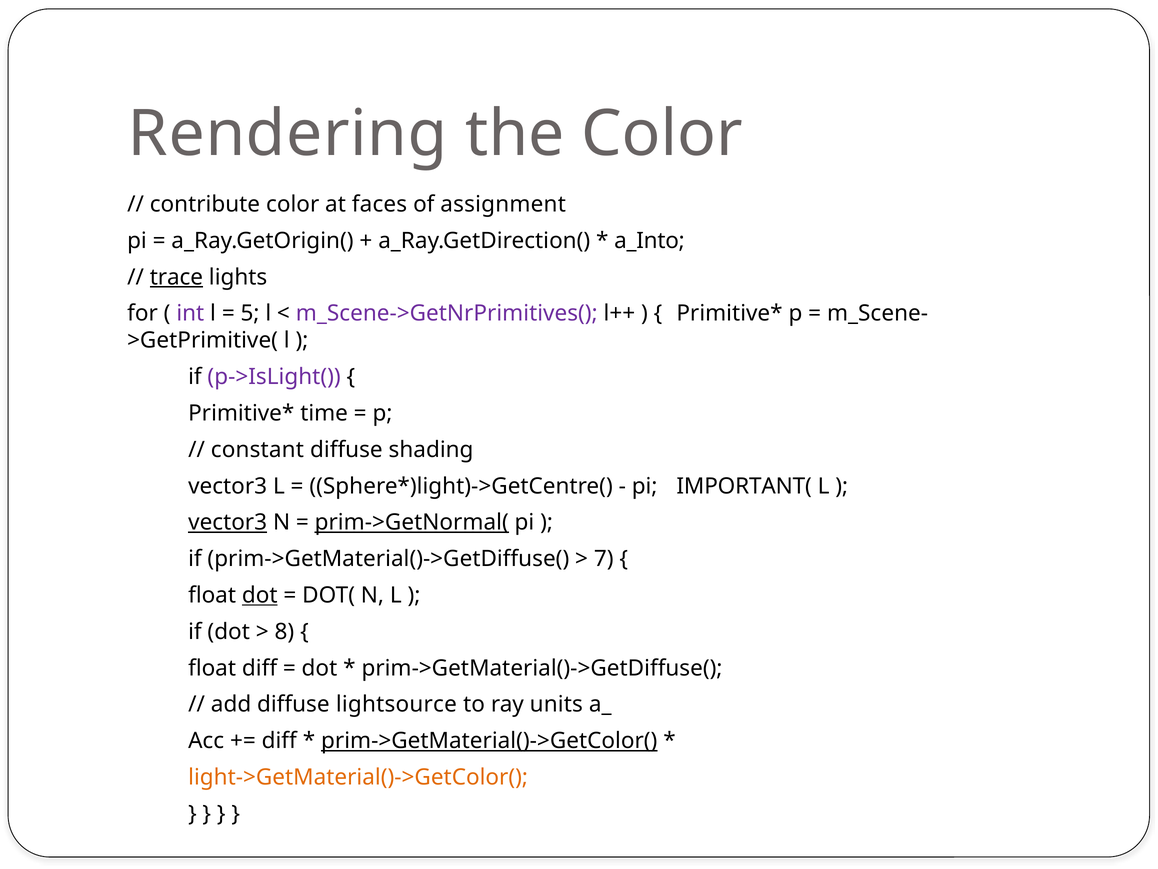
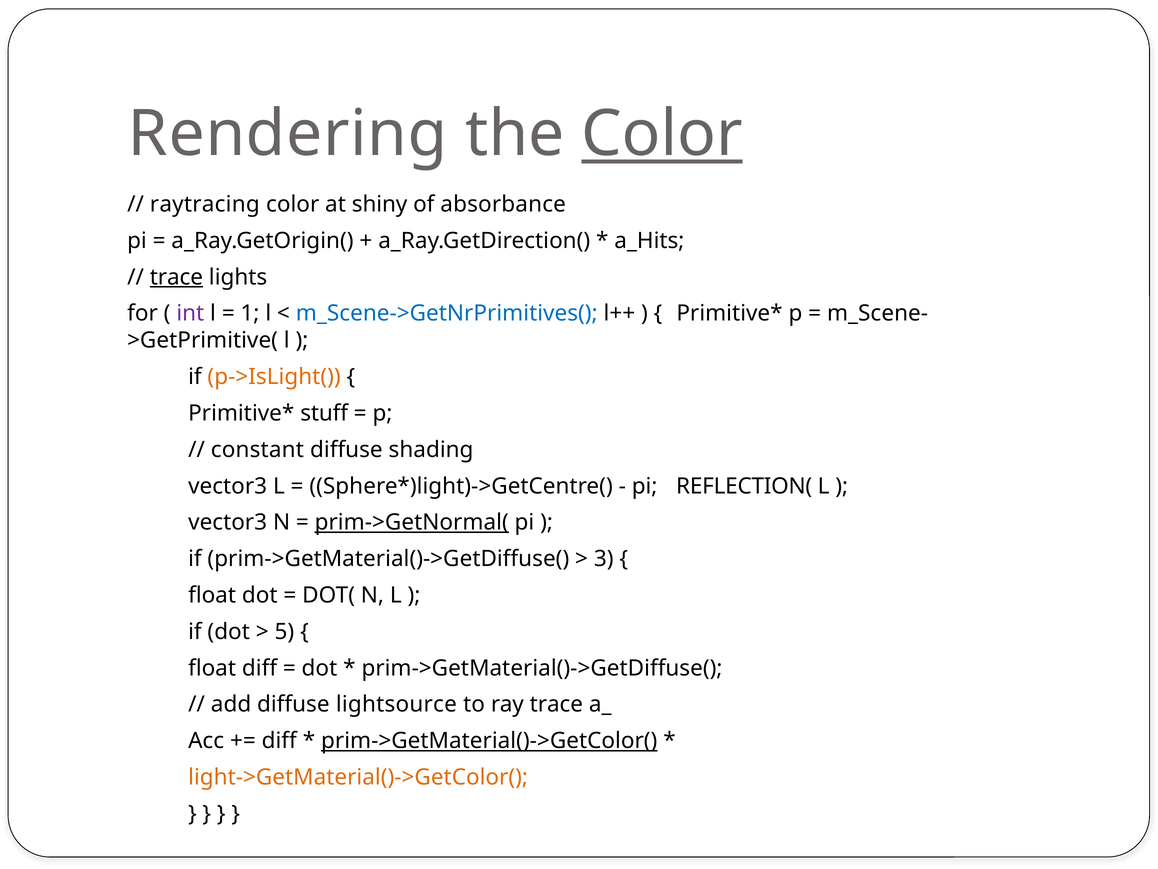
Color underline: none -> present (662, 134)
contribute: contribute -> raytracing (205, 204)
faces: faces -> shiny (380, 204)
assignment: assignment -> absorbance (503, 204)
a_Into: a_Into -> a_Hits (649, 241)
5: 5 -> 1 (250, 313)
m_Scene->GetNrPrimitives( colour: purple -> blue (447, 313)
p->IsLight( colour: purple -> orange (274, 377)
time: time -> stuff (324, 413)
IMPORTANT(: IMPORTANT( -> REFLECTION( (744, 486)
vector3 underline: present -> none (228, 522)
7: 7 -> 3 (604, 559)
dot underline: present -> none (260, 595)
8: 8 -> 5 (284, 631)
ray units: units -> trace (556, 704)
